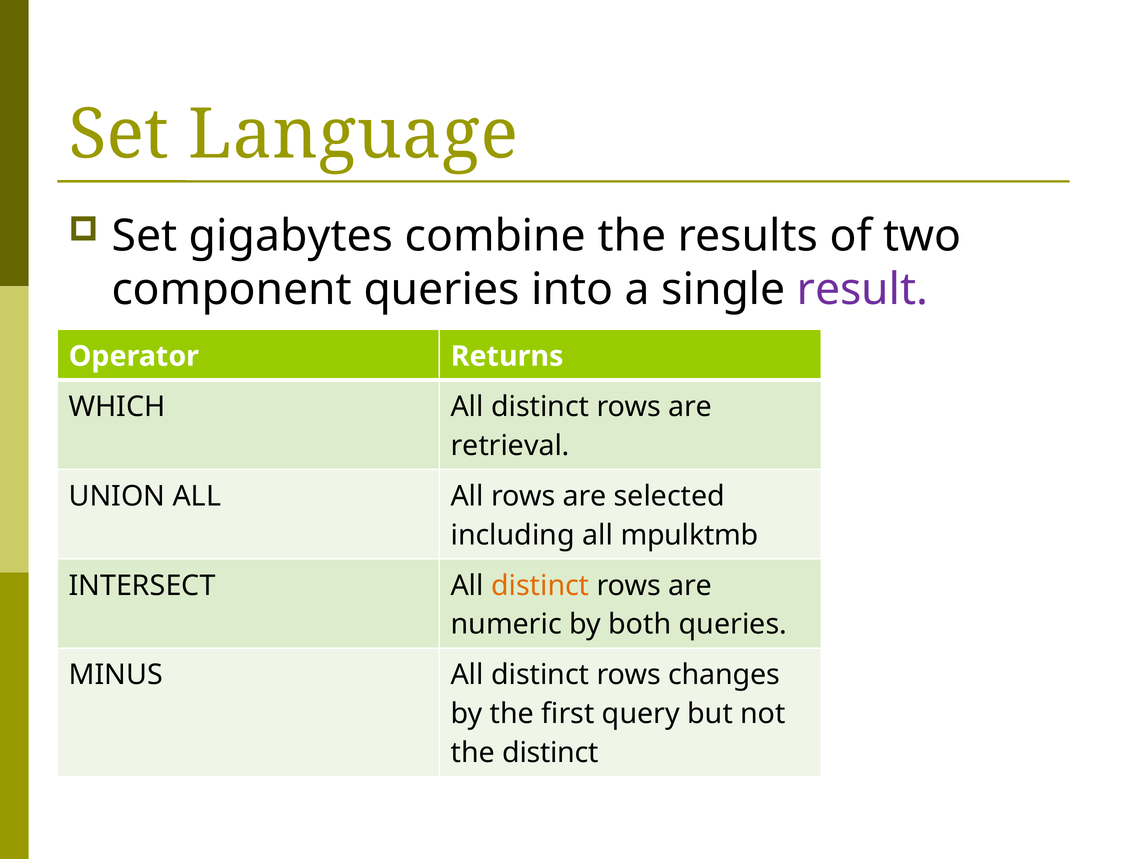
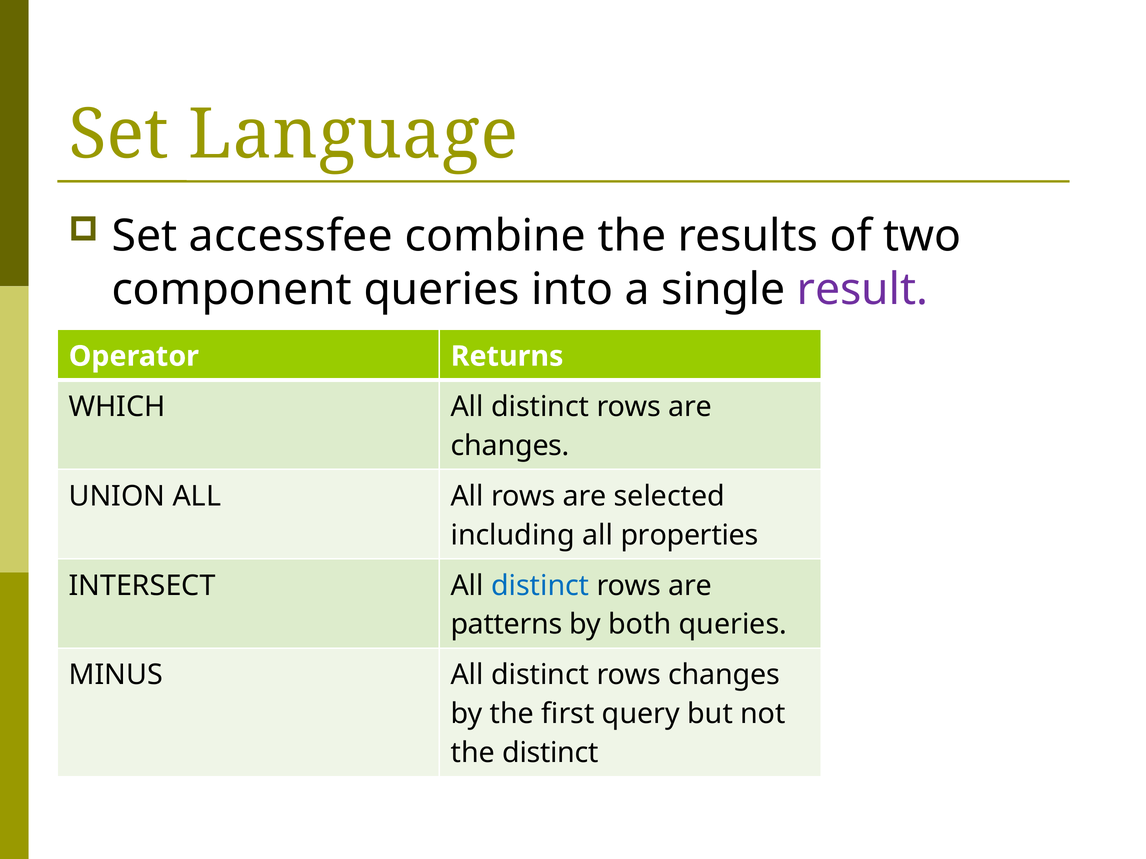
gigabytes: gigabytes -> accessfee (291, 236)
retrieval: retrieval -> changes (510, 446)
mpulktmb: mpulktmb -> properties (689, 535)
distinct colour: orange -> blue (540, 586)
numeric: numeric -> patterns (506, 625)
